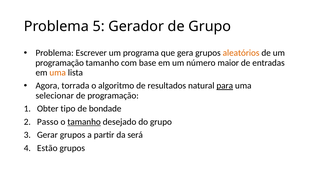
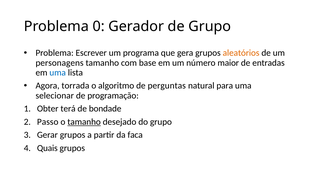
5: 5 -> 0 (99, 26)
programação: programação -> personagens (60, 63)
uma colour: orange -> blue (58, 73)
resultados: resultados -> perguntas (167, 86)
para underline: present -> none (225, 86)
tipo: tipo -> terá (68, 109)
será: será -> faca (135, 135)
Estão: Estão -> Quais (47, 148)
